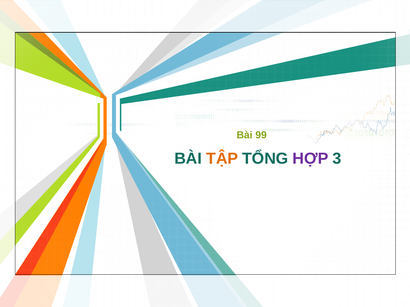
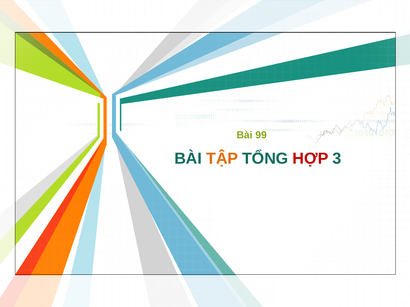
HỢP colour: purple -> red (311, 159)
